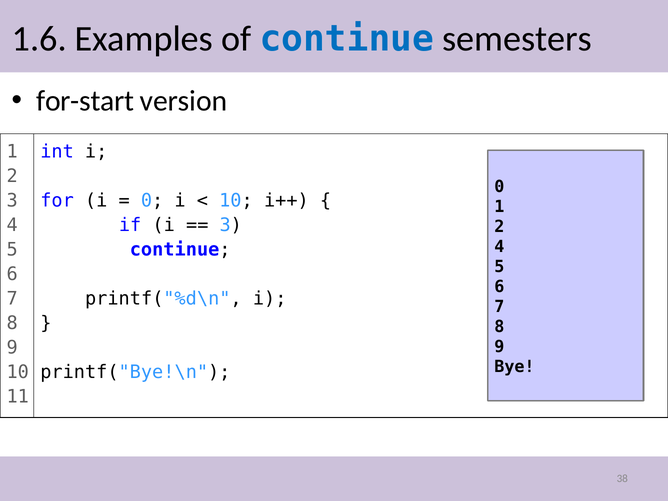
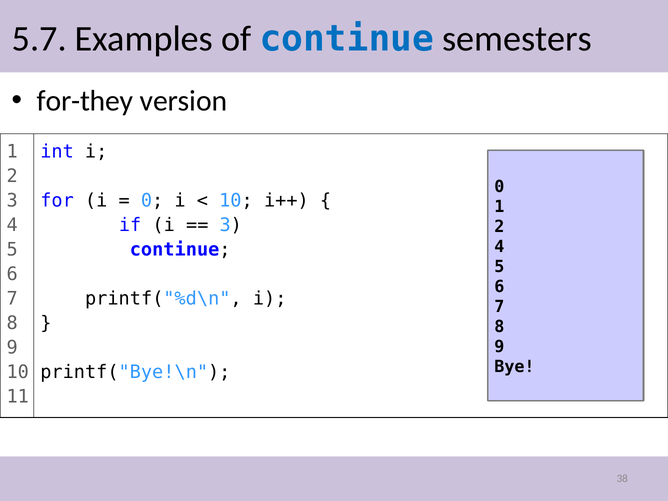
1.6: 1.6 -> 5.7 (39, 39)
for-start: for-start -> for-they (85, 101)
